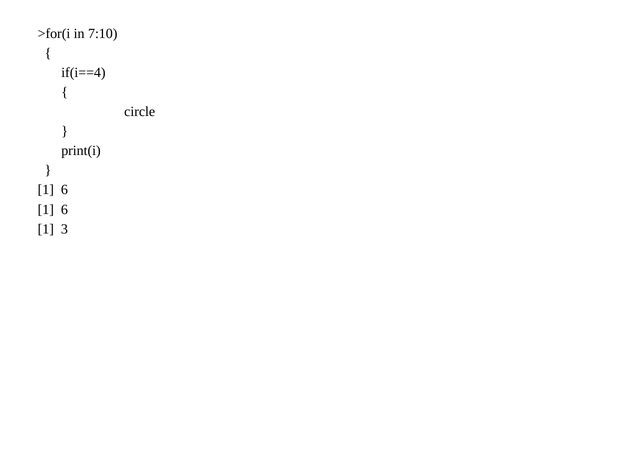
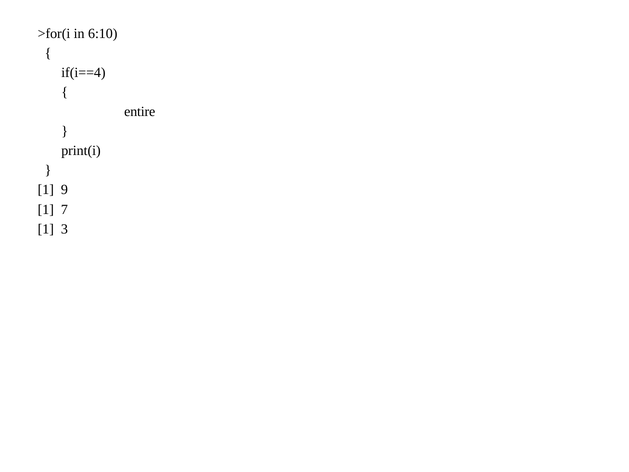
7:10: 7:10 -> 6:10 (103, 33)
circle: circle -> entire (140, 112)
6: 6 -> 9 (64, 190)
6: 6 -> 7 (64, 209)
